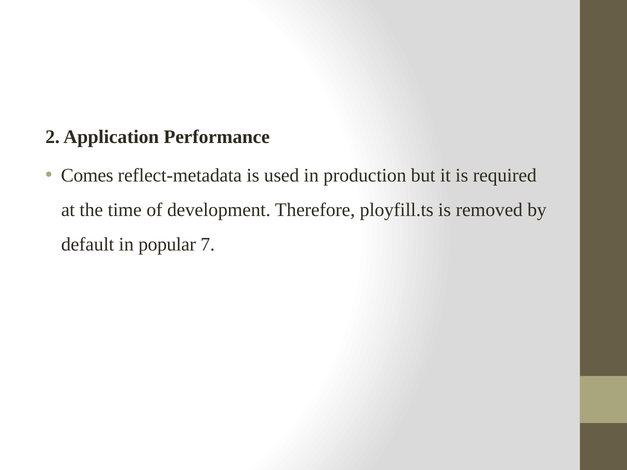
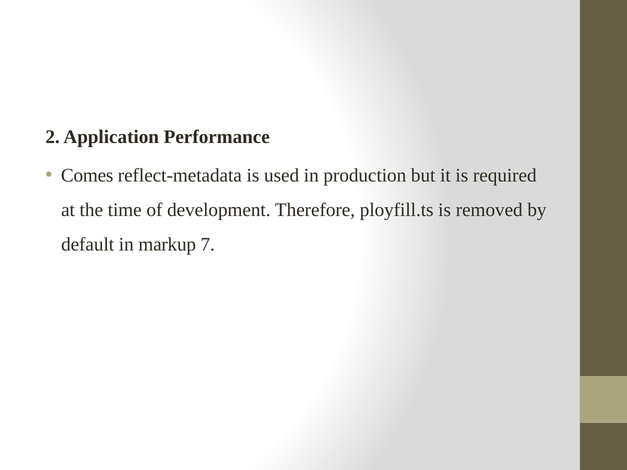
popular: popular -> markup (167, 244)
